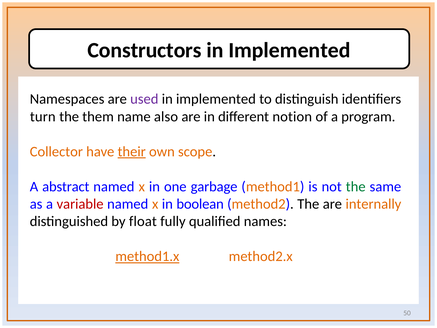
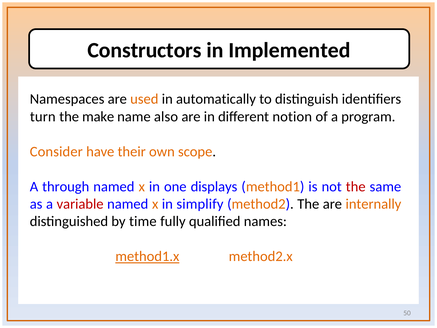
used colour: purple -> orange (144, 99)
implemented: implemented -> automatically (216, 99)
them: them -> make (98, 116)
Collector: Collector -> Consider (56, 151)
their underline: present -> none (132, 151)
abstract: abstract -> through (66, 186)
garbage: garbage -> displays (214, 186)
the colour: green -> red (356, 186)
boolean: boolean -> simplify (200, 204)
float: float -> time (143, 221)
